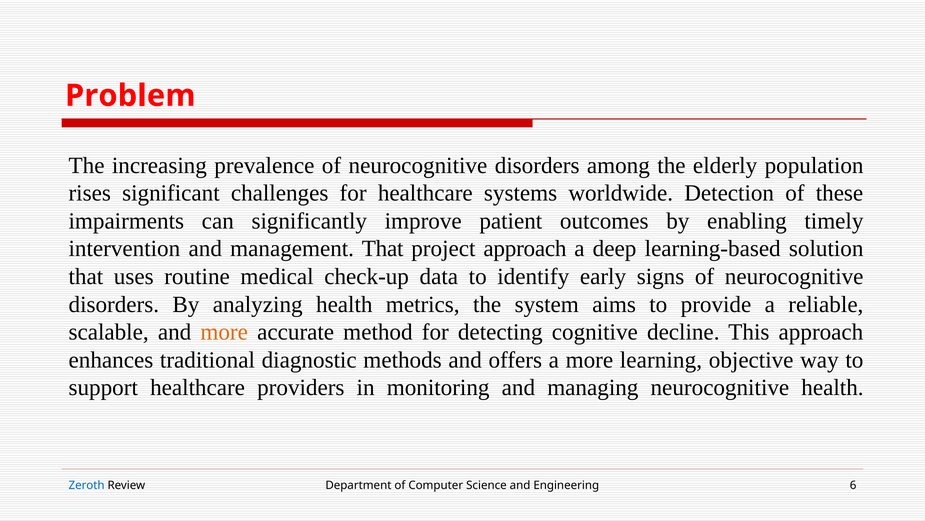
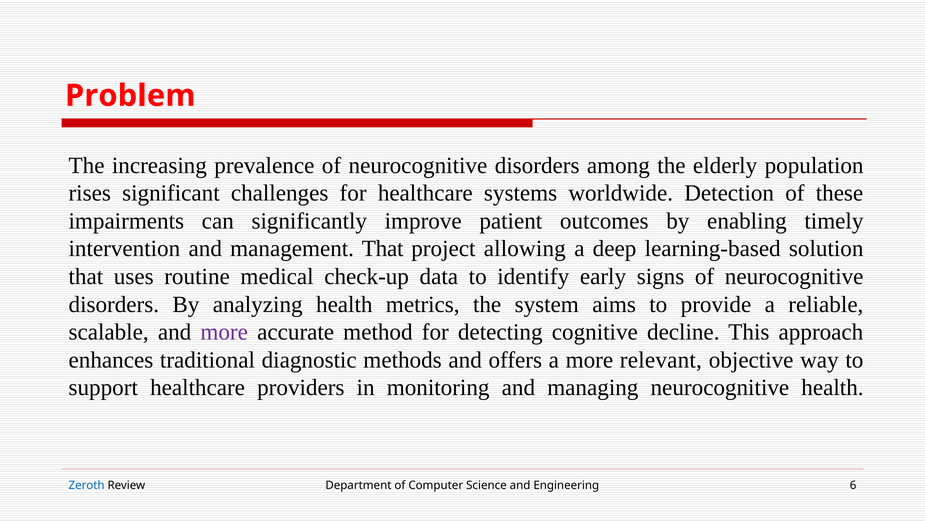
project approach: approach -> allowing (525, 248)
more colour: orange -> purple (224, 332)
learning: learning -> relevant (661, 359)
